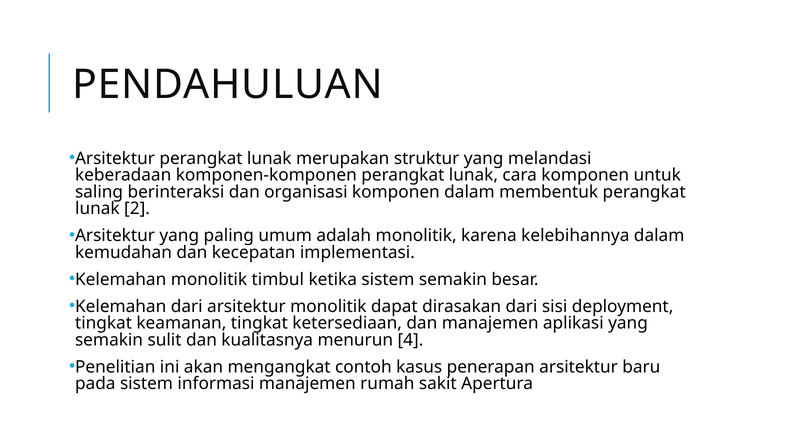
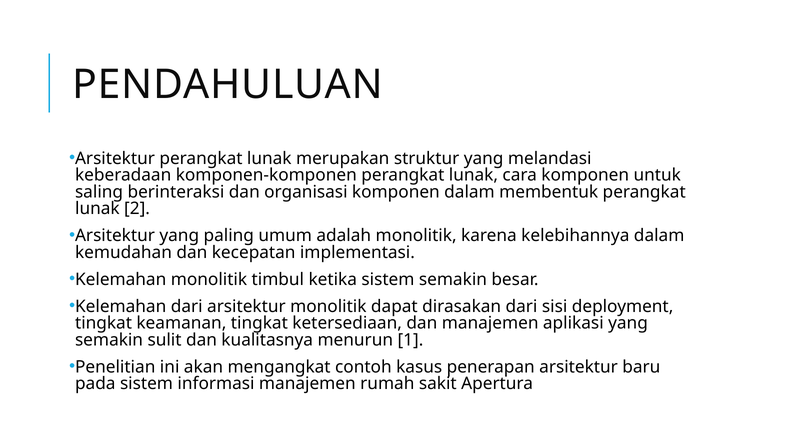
4: 4 -> 1 (410, 340)
